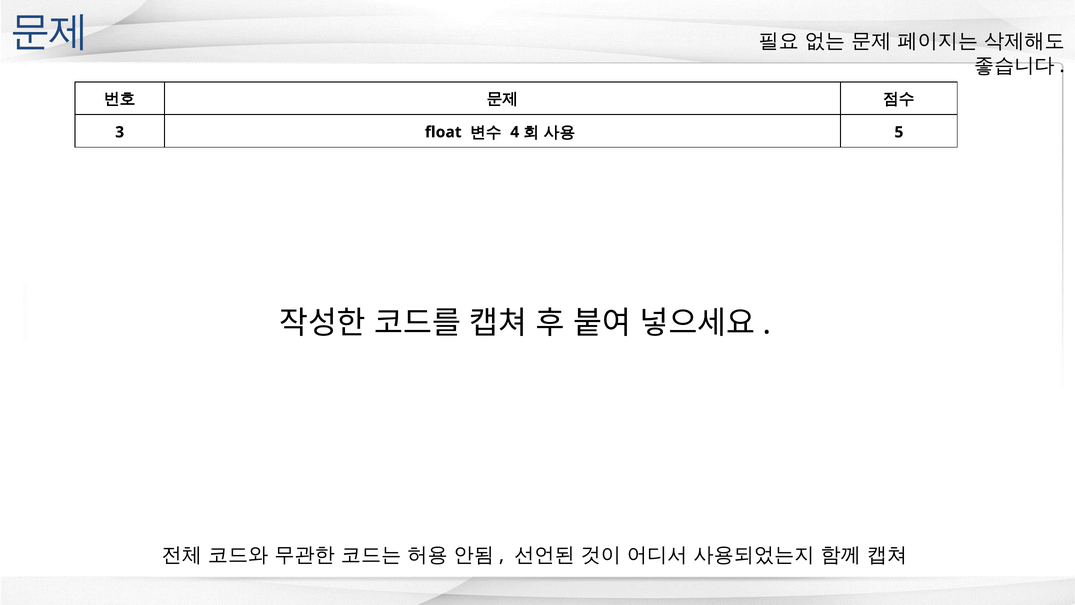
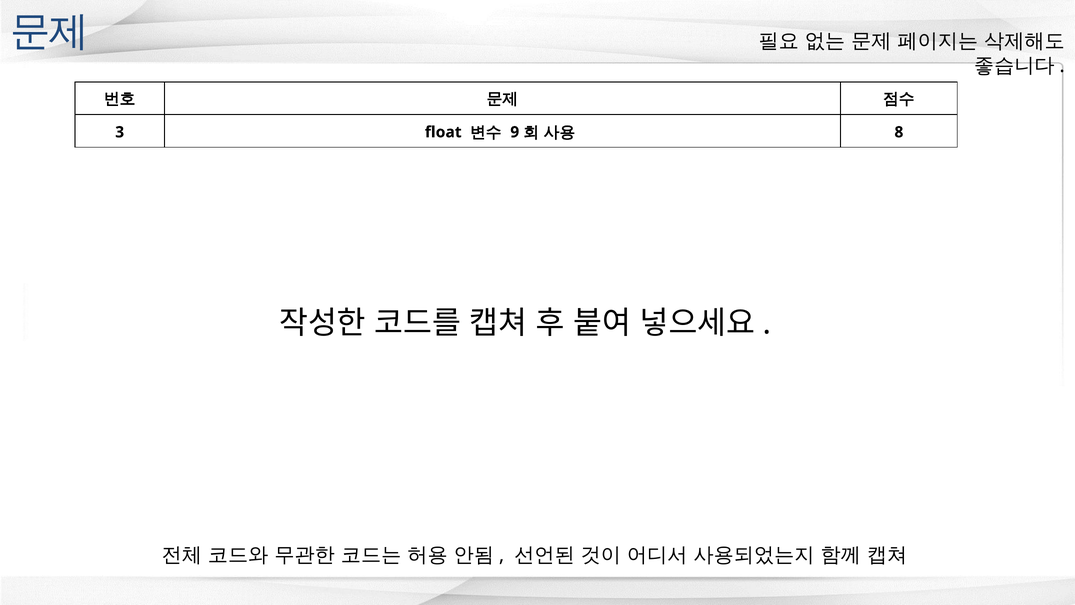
4: 4 -> 9 (515, 132)
5: 5 -> 8 (899, 132)
